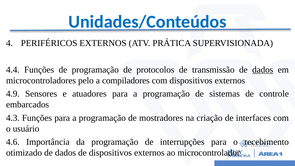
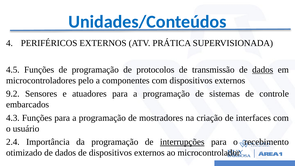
4.4: 4.4 -> 4.5 (13, 70)
compiladores: compiladores -> componentes (126, 80)
4.9: 4.9 -> 9.2 (13, 94)
4.6: 4.6 -> 2.4 (13, 142)
interrupções underline: none -> present (182, 142)
